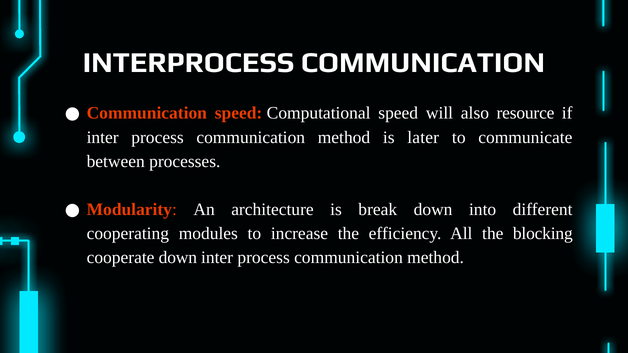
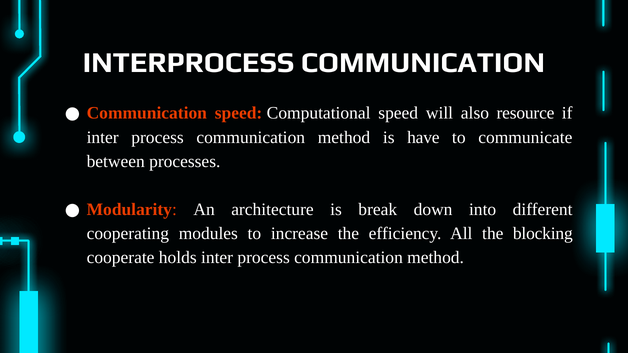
later: later -> have (423, 137)
cooperate down: down -> holds (178, 258)
